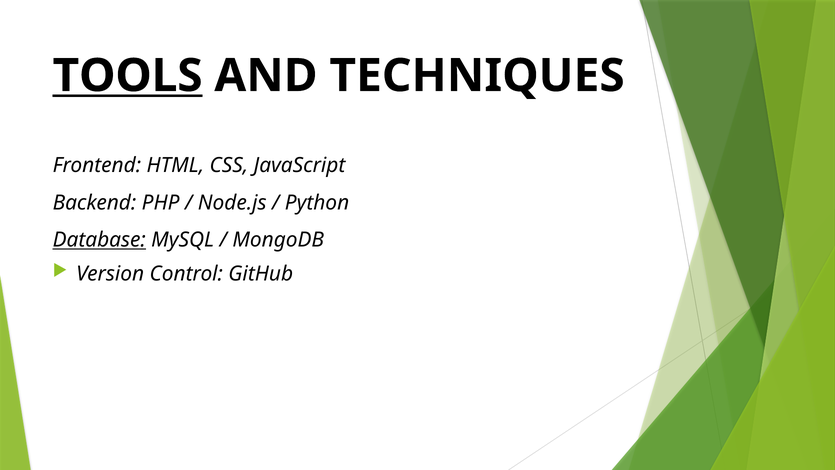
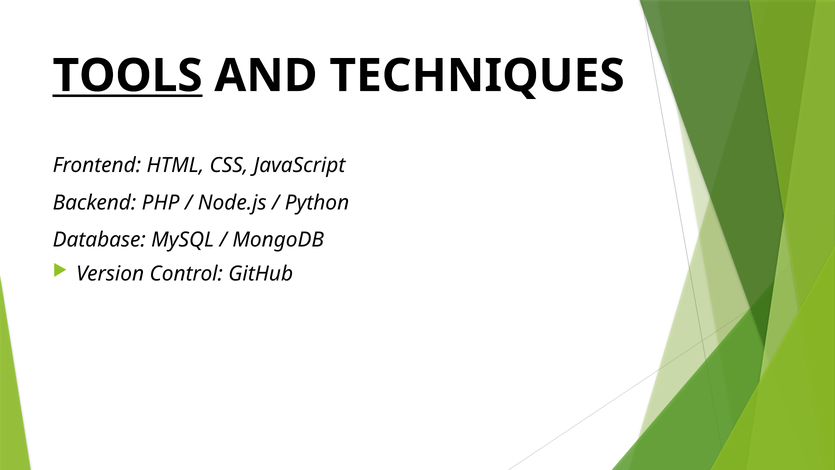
Database underline: present -> none (99, 240)
